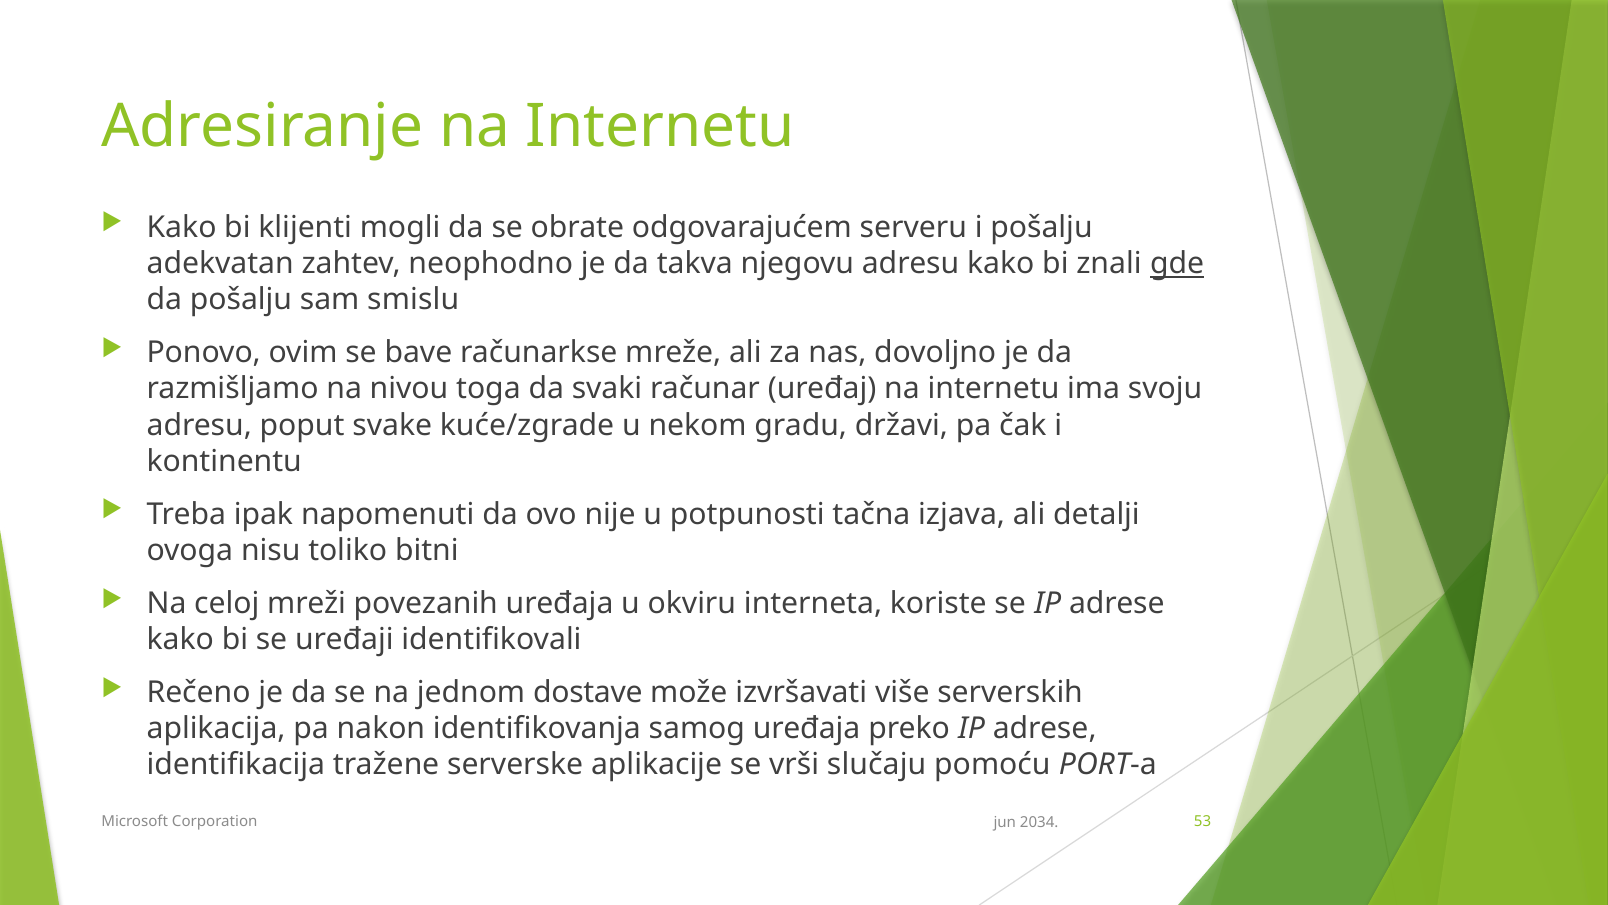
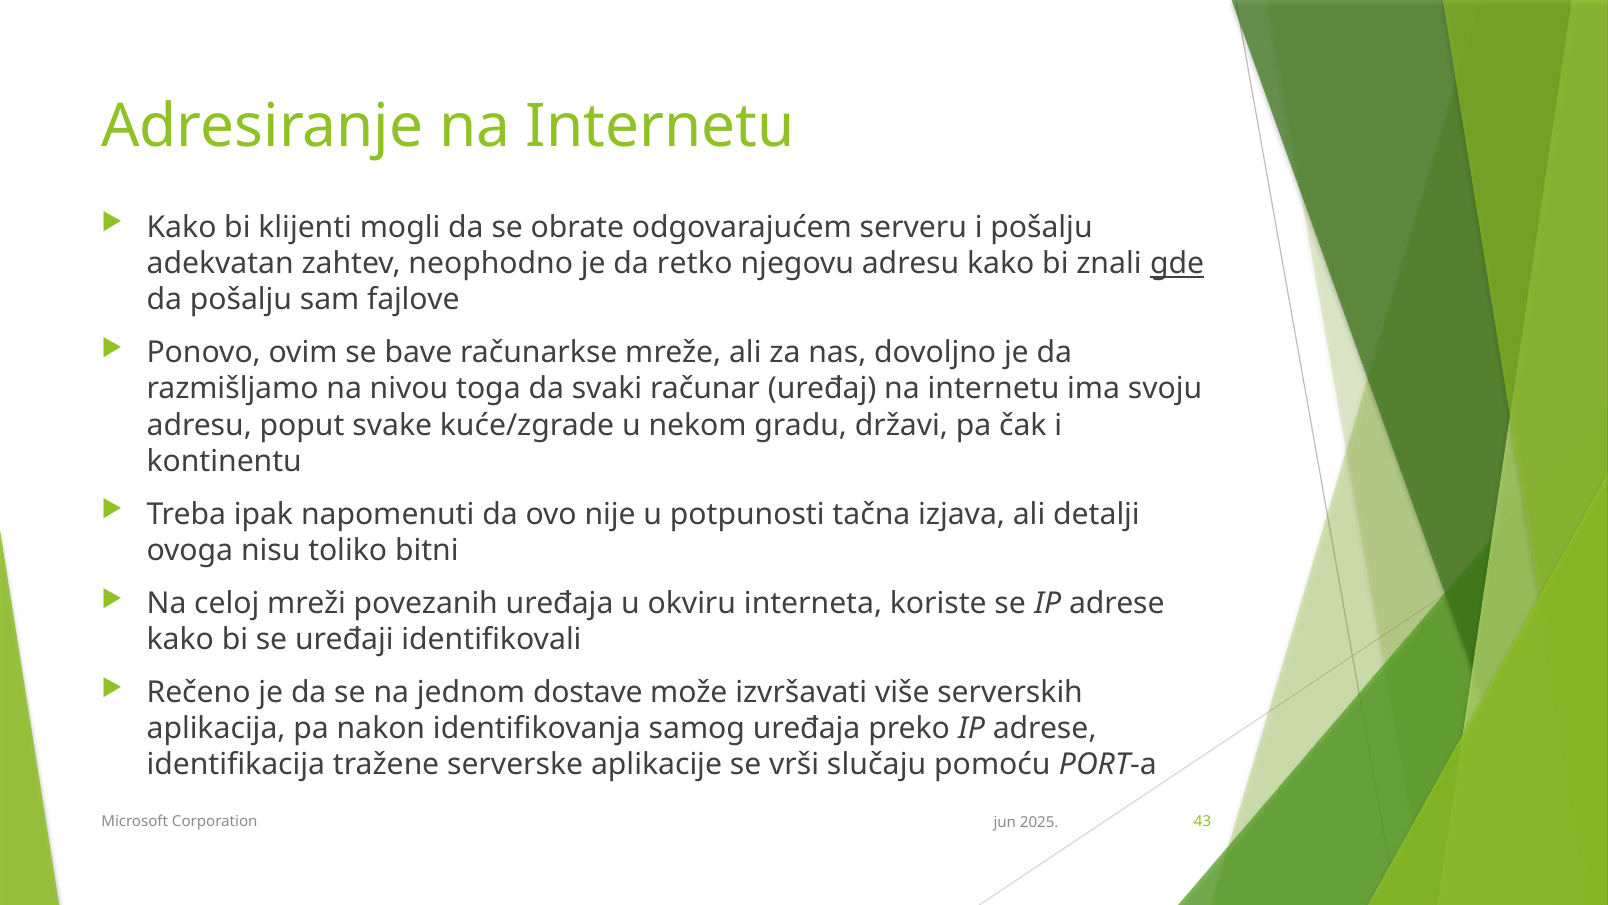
takva: takva -> retko (695, 263)
smislu: smislu -> fajlove (413, 300)
53: 53 -> 43 (1203, 821)
2034: 2034 -> 2025 (1039, 822)
